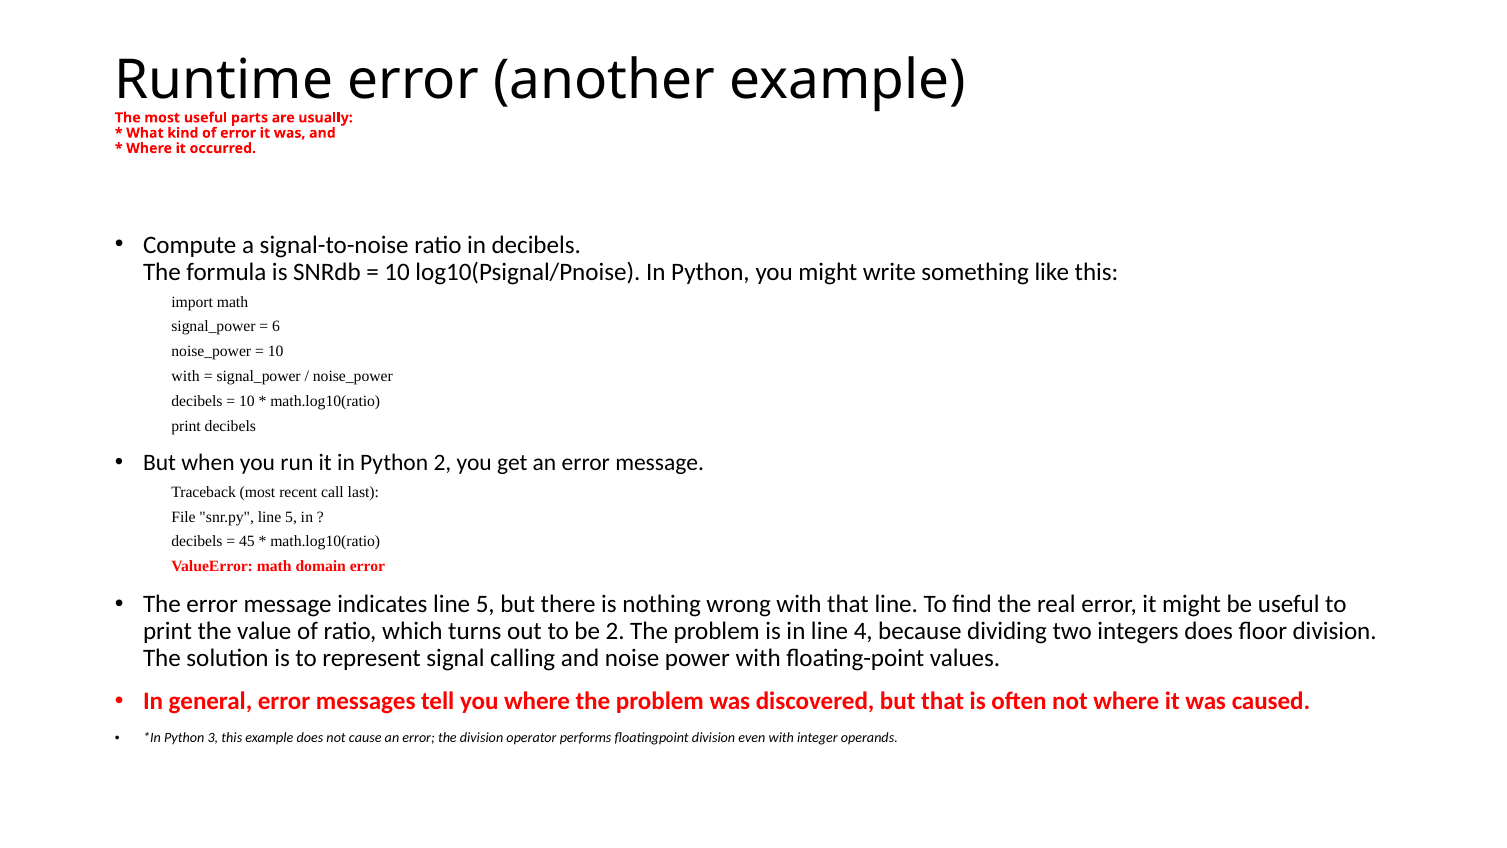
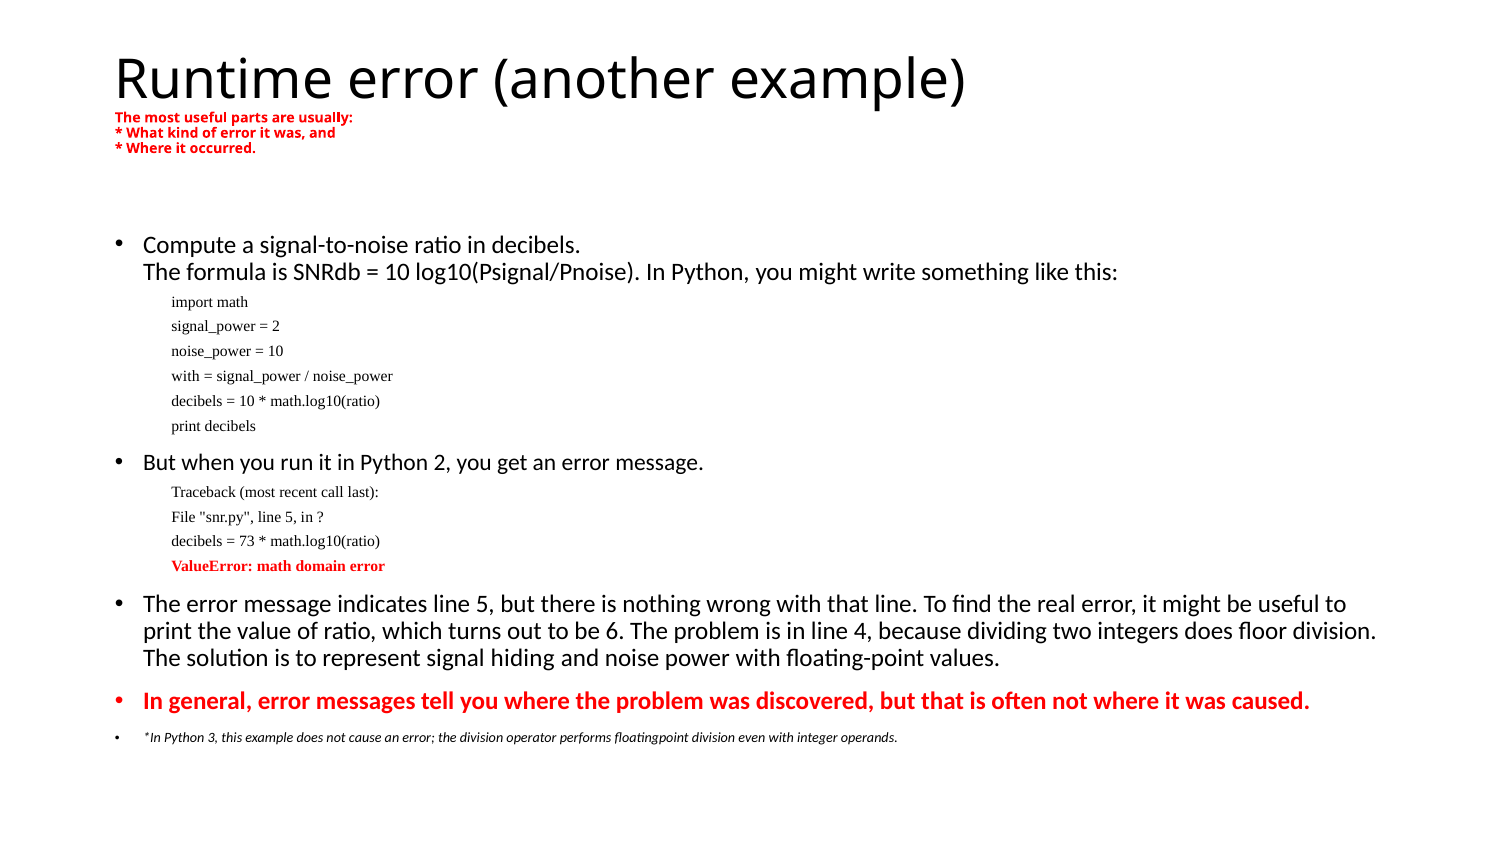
6: 6 -> 2 (276, 327)
45: 45 -> 73 (247, 542)
be 2: 2 -> 6 (615, 631)
calling: calling -> hiding (523, 658)
